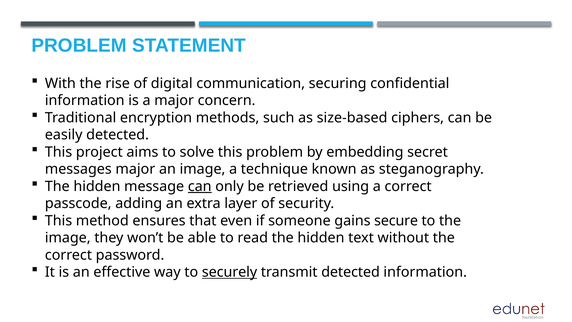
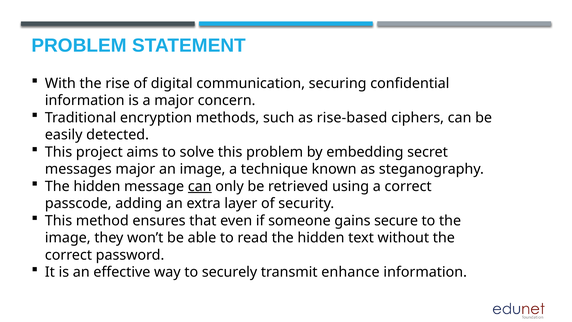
size-based: size-based -> rise-based (352, 118)
securely underline: present -> none (230, 272)
transmit detected: detected -> enhance (350, 272)
